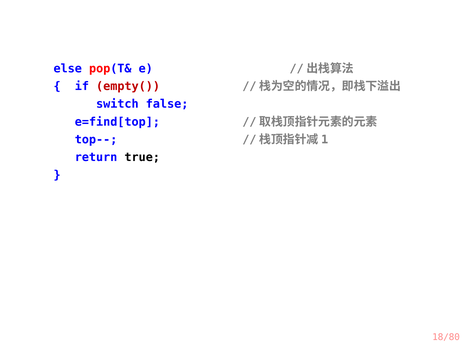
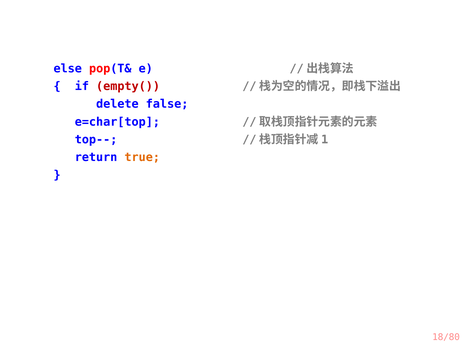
switch: switch -> delete (117, 104)
e=find[top: e=find[top -> e=char[top (117, 122)
true colour: black -> orange (142, 157)
